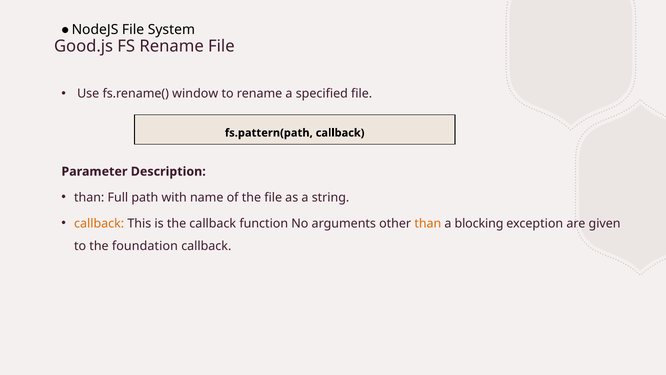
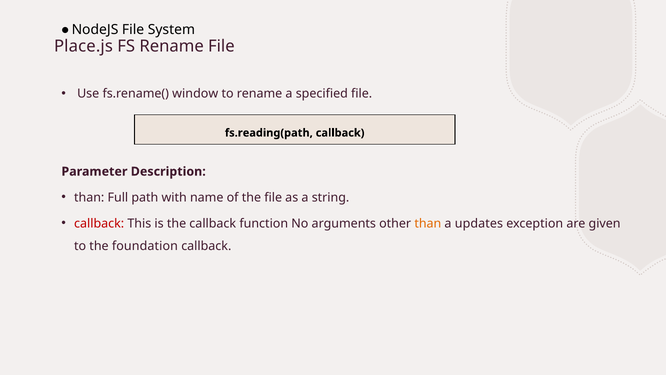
Good.js: Good.js -> Place.js (83, 46)
fs.pattern(path: fs.pattern(path -> fs.reading(path (269, 133)
callback colour: orange -> red (99, 223)
blocking: blocking -> updates (479, 223)
